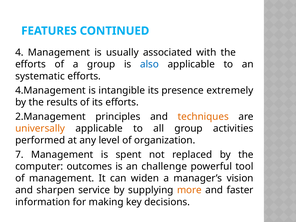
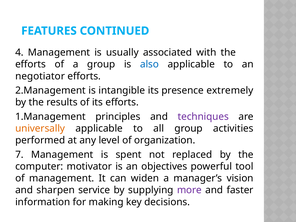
systematic: systematic -> negotiator (40, 76)
4.Management: 4.Management -> 2.Management (50, 90)
2.Management: 2.Management -> 1.Management (50, 117)
techniques colour: orange -> purple (203, 117)
outcomes: outcomes -> motivator (89, 166)
challenge: challenge -> objectives (164, 166)
more colour: orange -> purple (189, 190)
